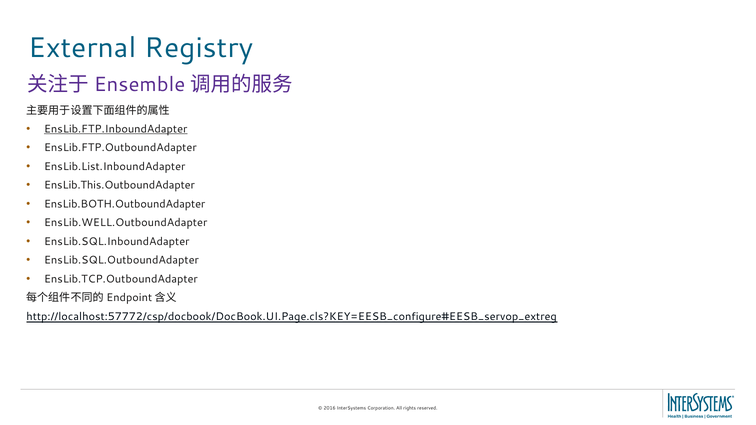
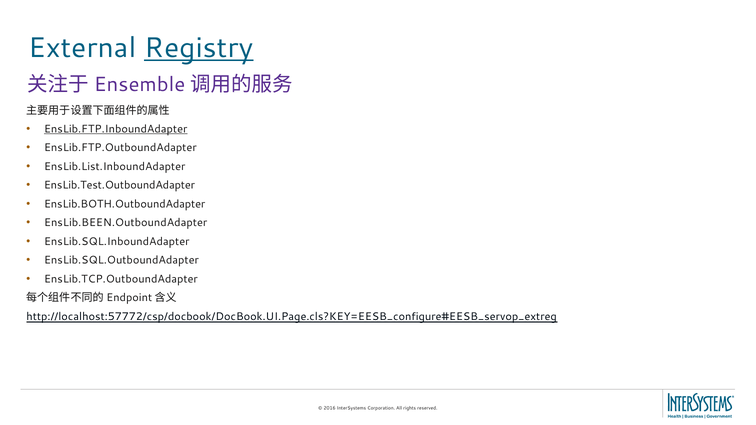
Registry underline: none -> present (199, 48)
EnsLib.This.OutboundAdapter: EnsLib.This.OutboundAdapter -> EnsLib.Test.OutboundAdapter (119, 185)
EnsLib.WELL.OutboundAdapter: EnsLib.WELL.OutboundAdapter -> EnsLib.BEEN.OutboundAdapter (126, 223)
